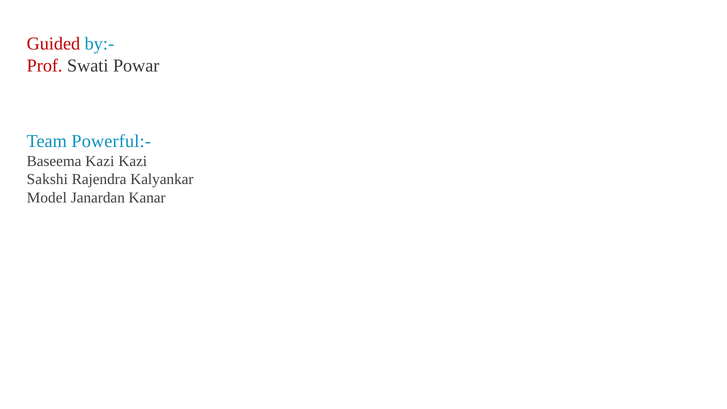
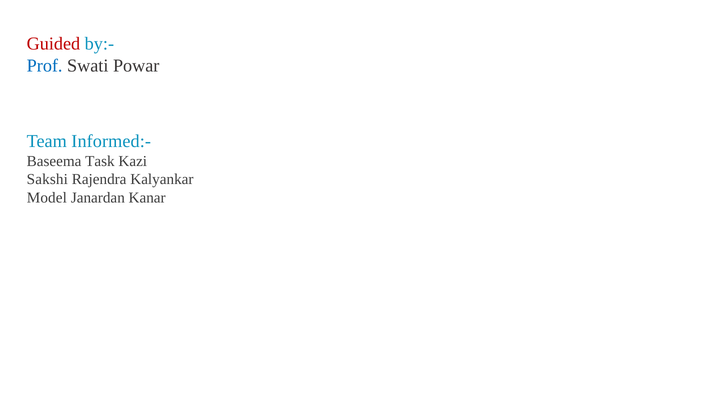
Prof colour: red -> blue (45, 66)
Powerful:-: Powerful:- -> Informed:- (111, 141)
Baseema Kazi: Kazi -> Task (100, 161)
